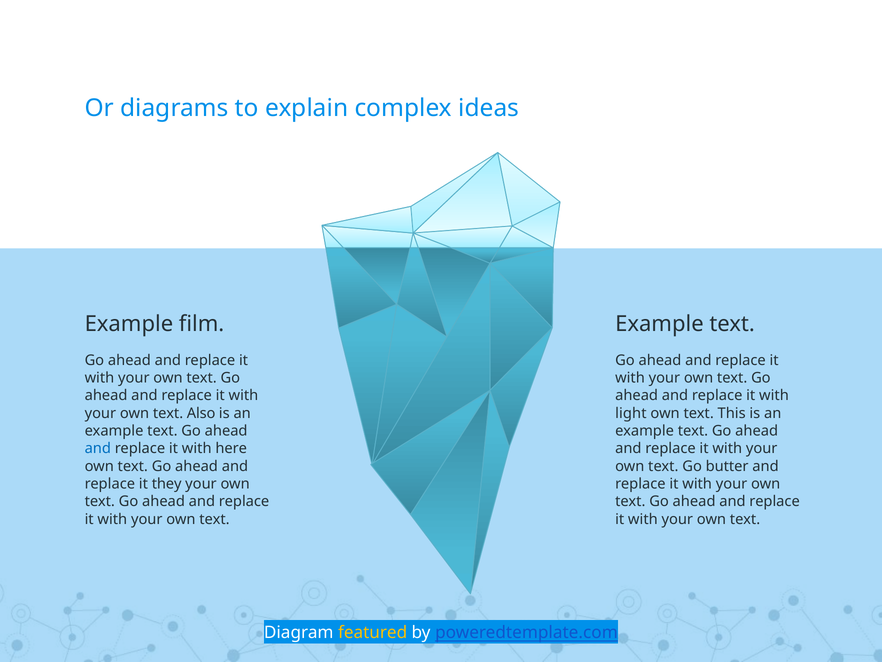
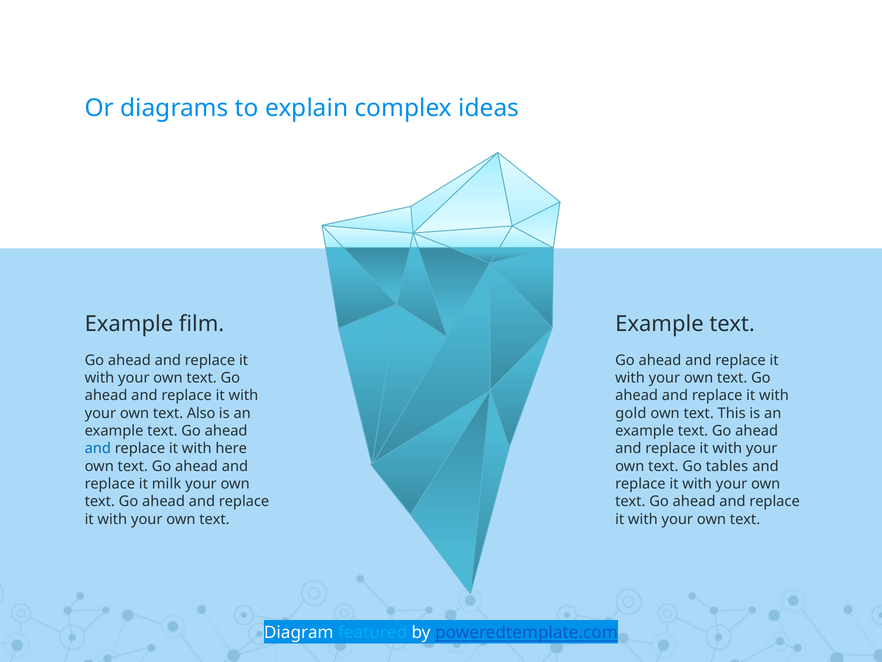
light: light -> gold (631, 413)
butter: butter -> tables (727, 466)
they: they -> milk (167, 484)
featured colour: yellow -> light blue (373, 632)
